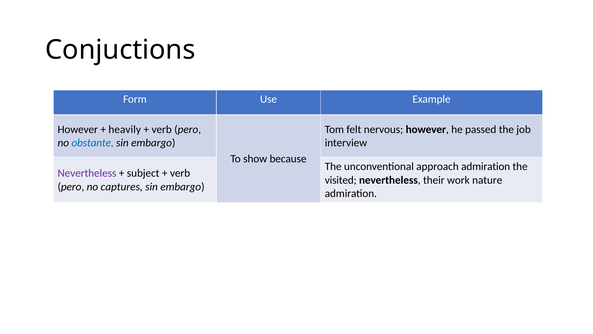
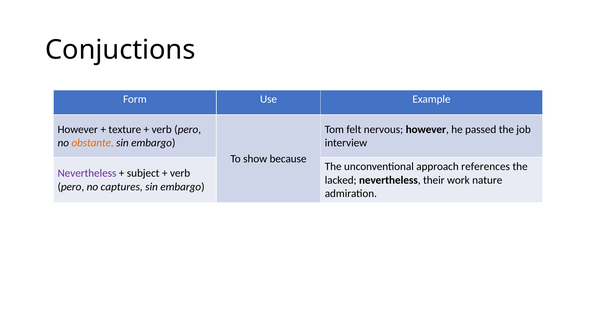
heavily: heavily -> texture (125, 129)
obstante colour: blue -> orange (93, 143)
approach admiration: admiration -> references (486, 166)
visited: visited -> lacked (341, 180)
